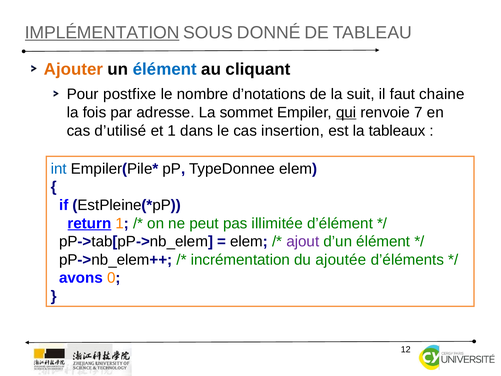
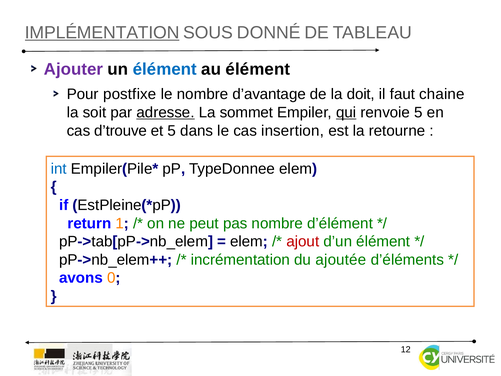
Ajouter colour: orange -> purple (73, 69)
au cliquant: cliquant -> élément (258, 69)
d’notations: d’notations -> d’avantage (269, 94)
suit: suit -> doit (361, 94)
fois: fois -> soit (94, 112)
adresse underline: none -> present (166, 112)
renvoie 7: 7 -> 5 (419, 112)
d’utilisé: d’utilisé -> d’trouve (121, 131)
et 1: 1 -> 5 (172, 131)
tableaux: tableaux -> retourne (397, 131)
return underline: present -> none (89, 223)
pas illimitée: illimitée -> nombre (277, 223)
ajout colour: purple -> red (303, 241)
